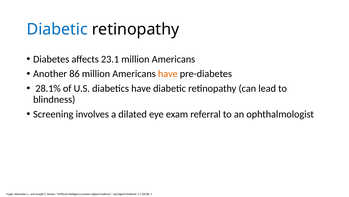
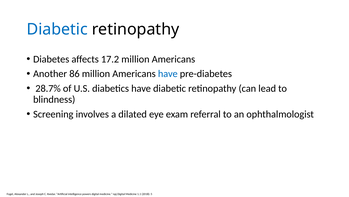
23.1: 23.1 -> 17.2 (110, 59)
have colour: orange -> blue (168, 74)
28.1%: 28.1% -> 28.7% (48, 88)
